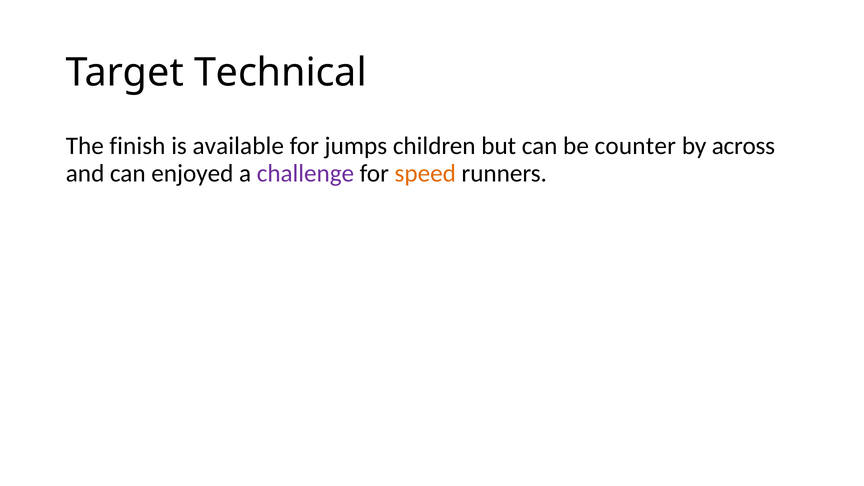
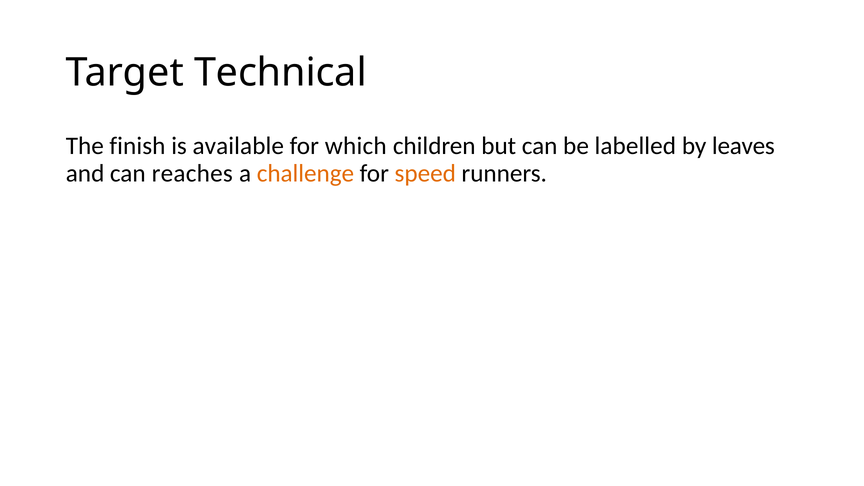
jumps: jumps -> which (356, 146)
counter: counter -> labelled (635, 146)
across: across -> leaves (743, 146)
enjoyed: enjoyed -> reaches (192, 173)
challenge colour: purple -> orange (305, 173)
